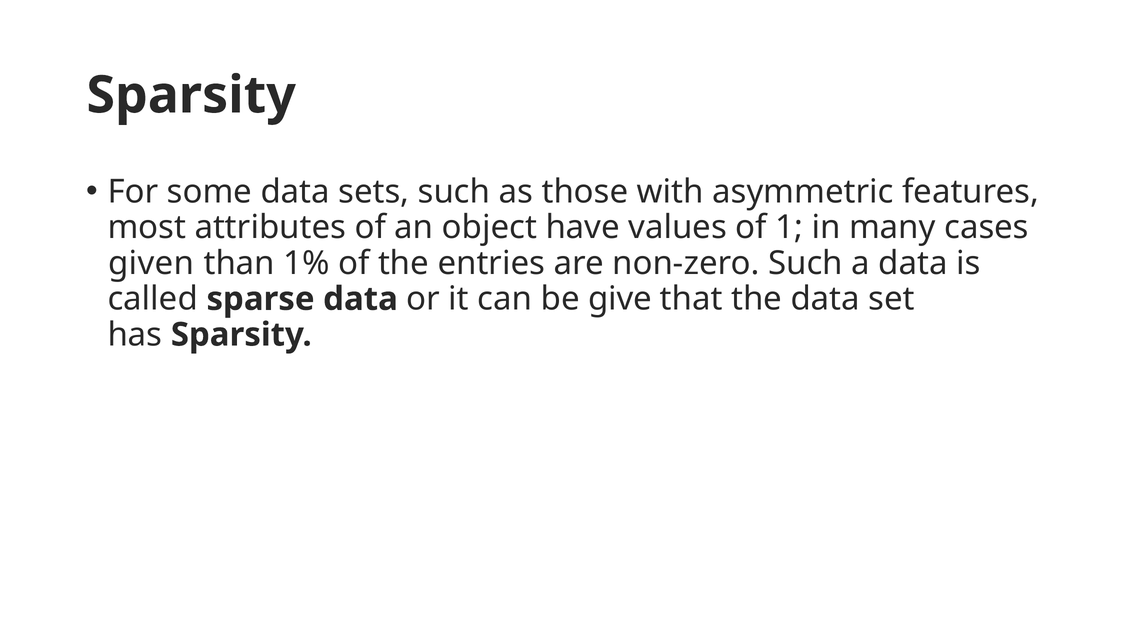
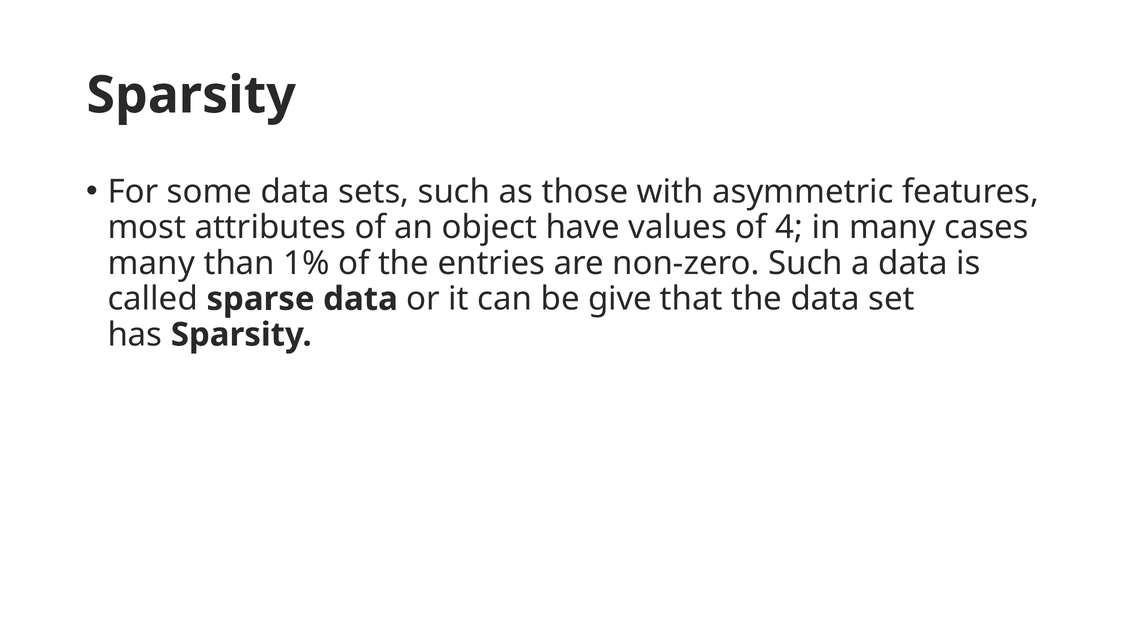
1: 1 -> 4 (789, 227)
given: given -> many (151, 263)
